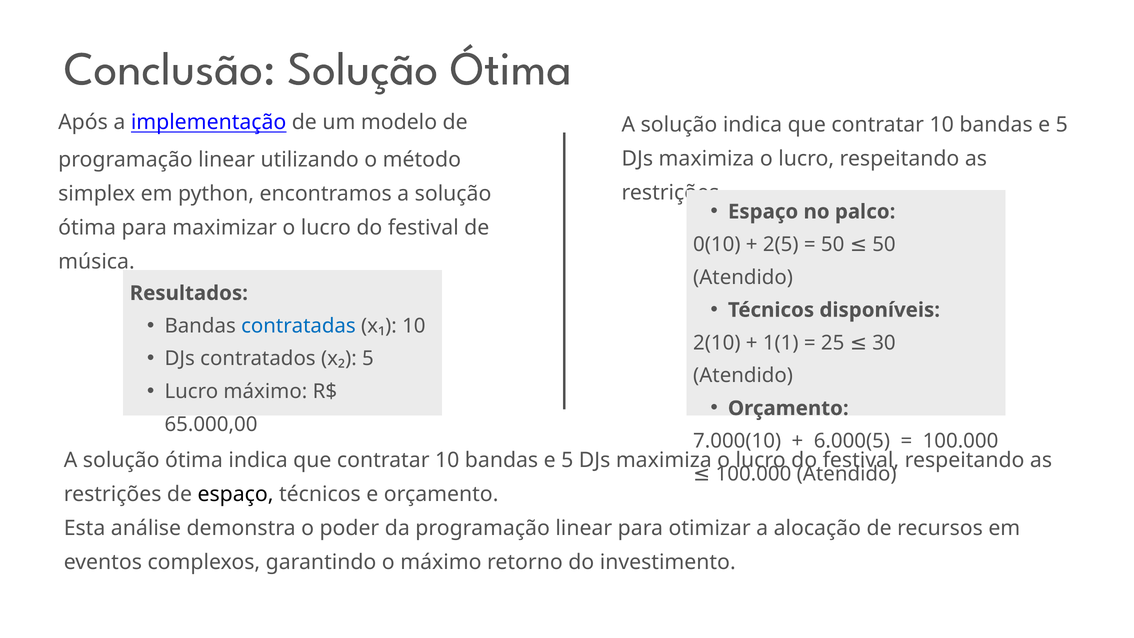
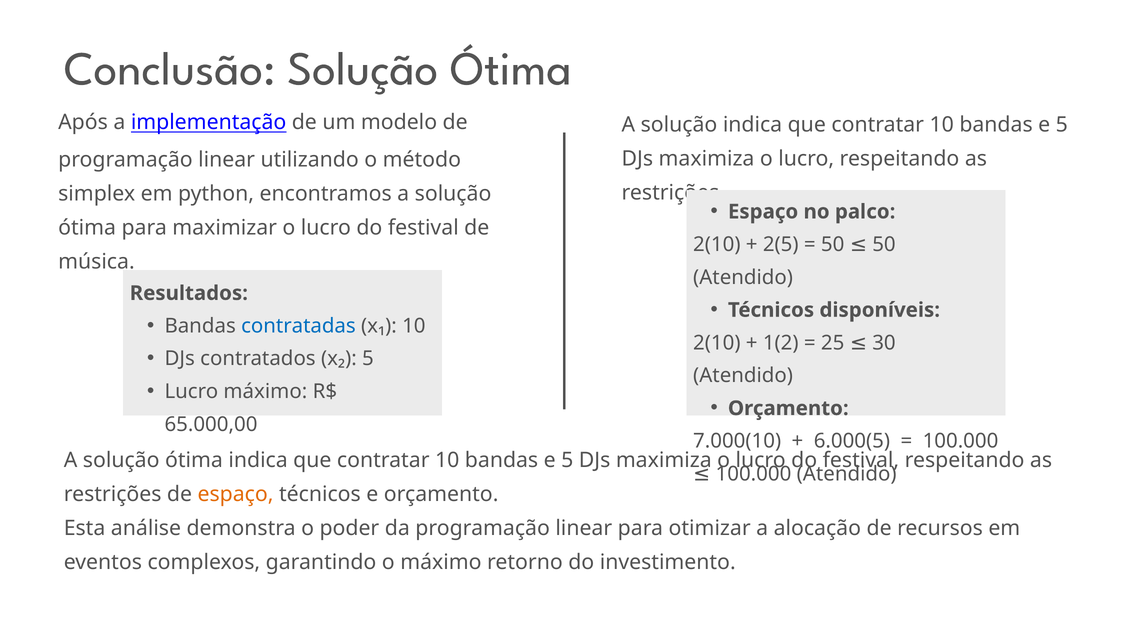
0(10: 0(10 -> 2(10 (717, 244)
1(1: 1(1 -> 1(2 (781, 343)
espaço colour: black -> orange (236, 494)
